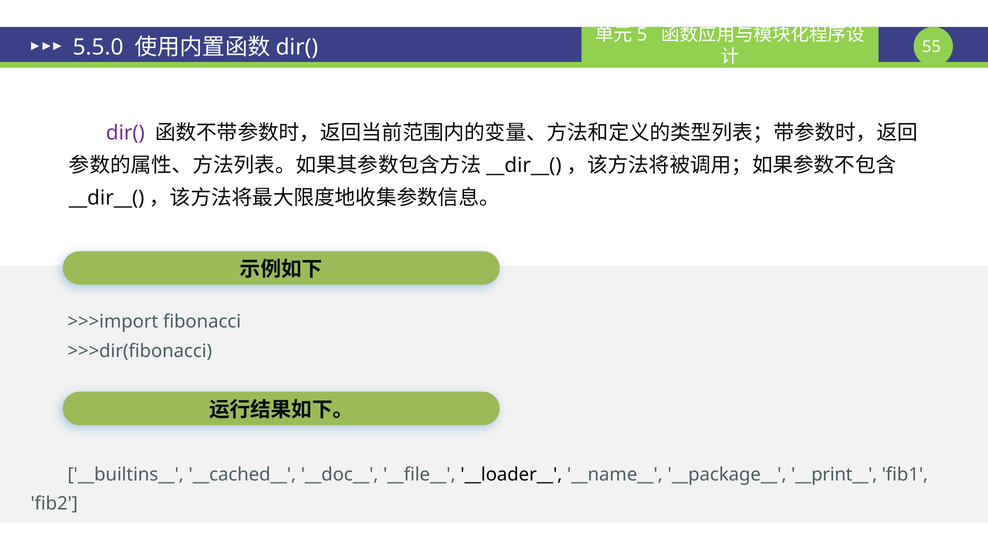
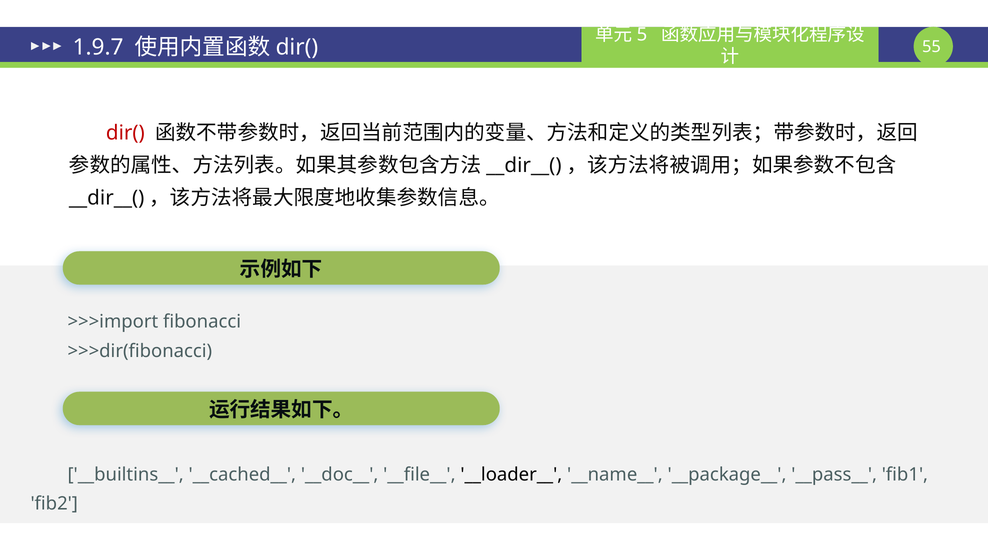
5.5.0: 5.5.0 -> 1.9.7 (98, 47)
dir( colour: purple -> red (125, 133)
__print__: __print__ -> __pass__ (834, 474)
